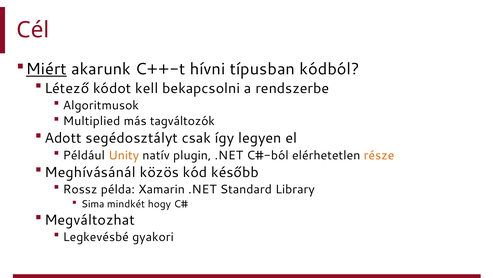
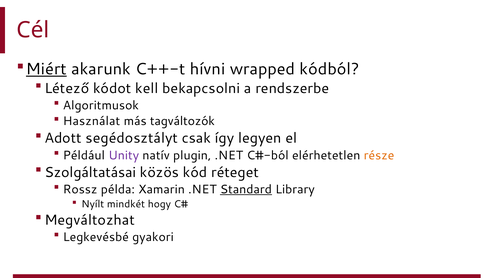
típusban: típusban -> wrapped (262, 69)
Multiplied: Multiplied -> Használat (92, 121)
Unity colour: orange -> purple (124, 155)
Meghívásánál: Meghívásánál -> Szolgáltatásai (90, 172)
később: később -> réteget (235, 172)
Standard underline: none -> present (246, 189)
Sima: Sima -> Nyílt (93, 204)
